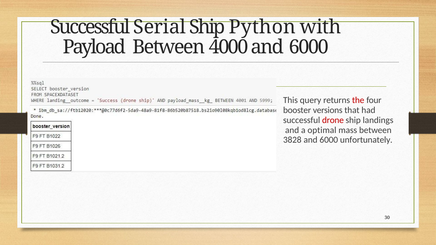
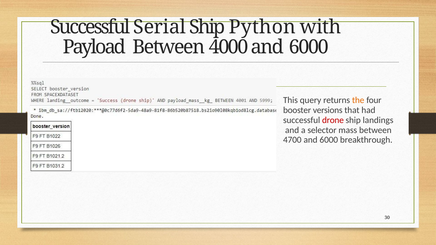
the colour: red -> orange (358, 100)
optimal: optimal -> selector (322, 130)
3828: 3828 -> 4700 (292, 140)
unfortunately: unfortunately -> breakthrough (366, 140)
